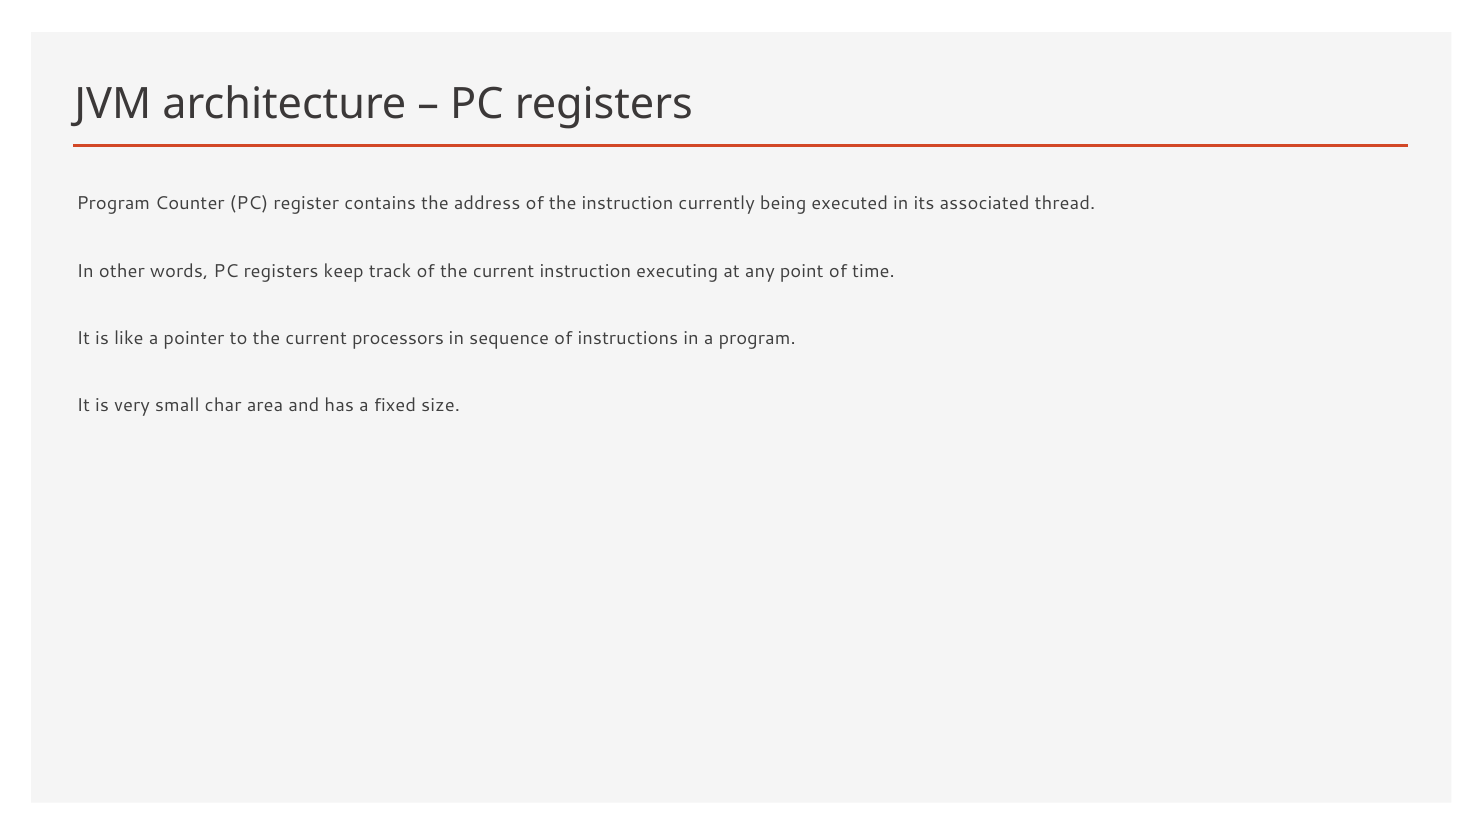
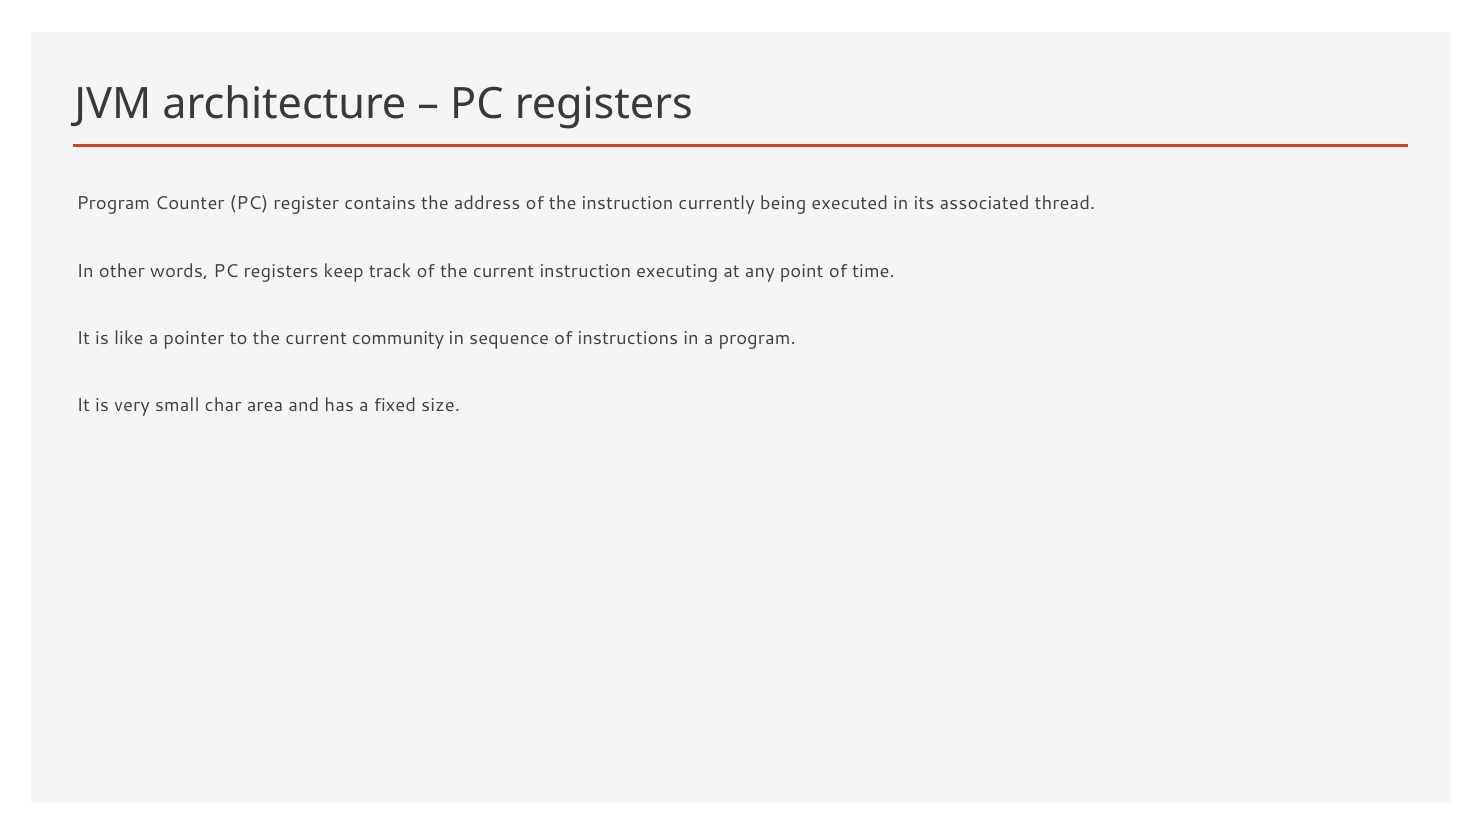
processors: processors -> community (398, 338)
